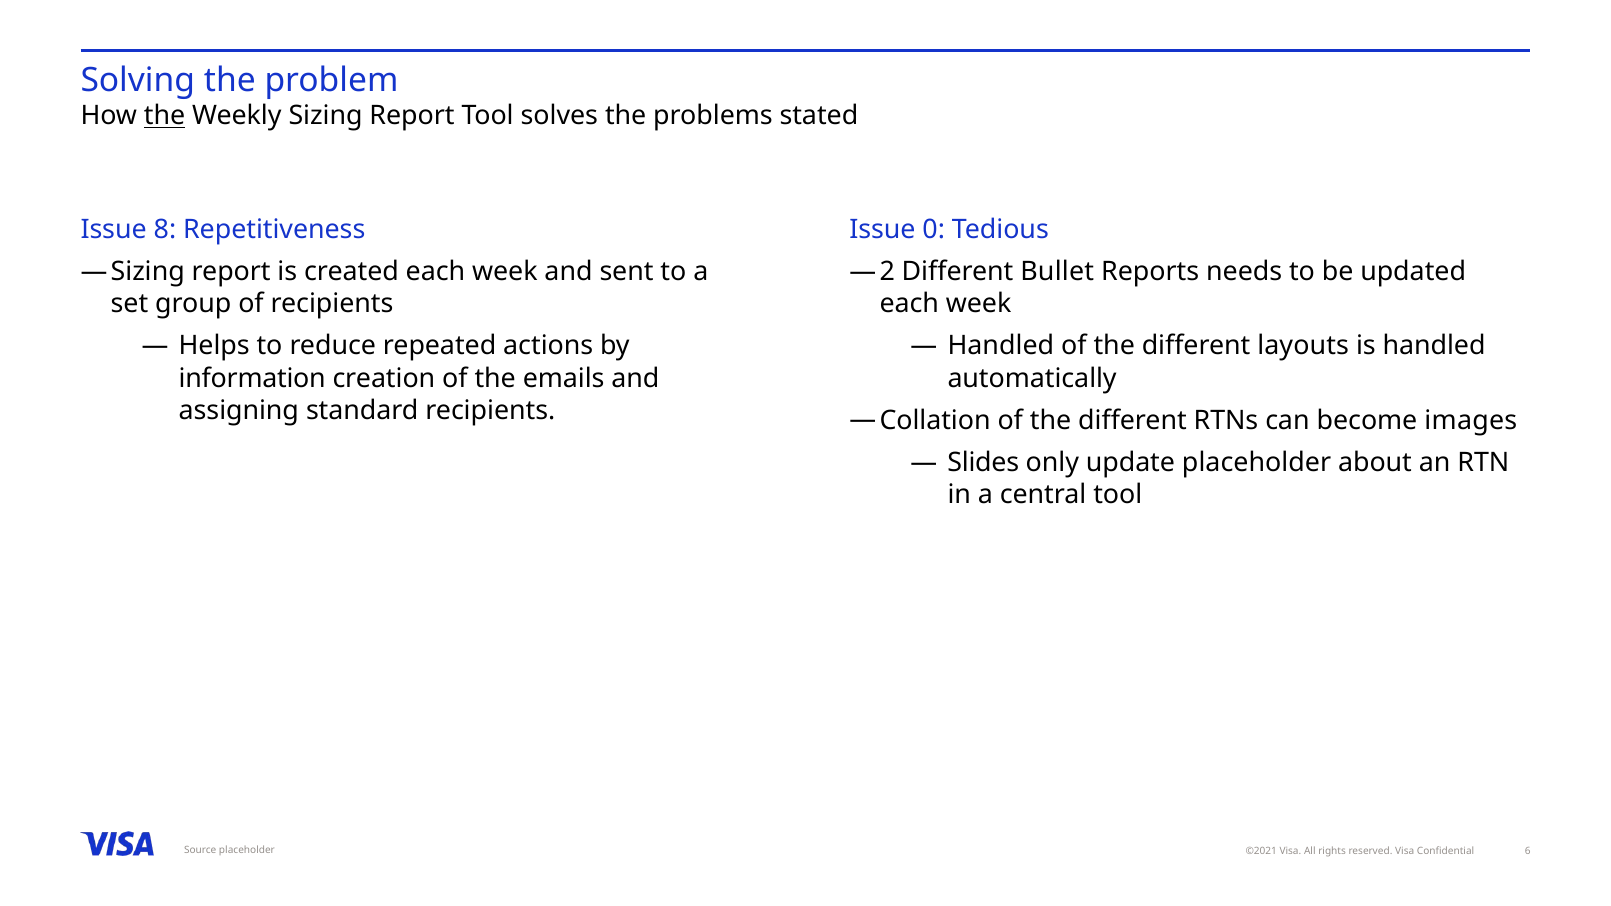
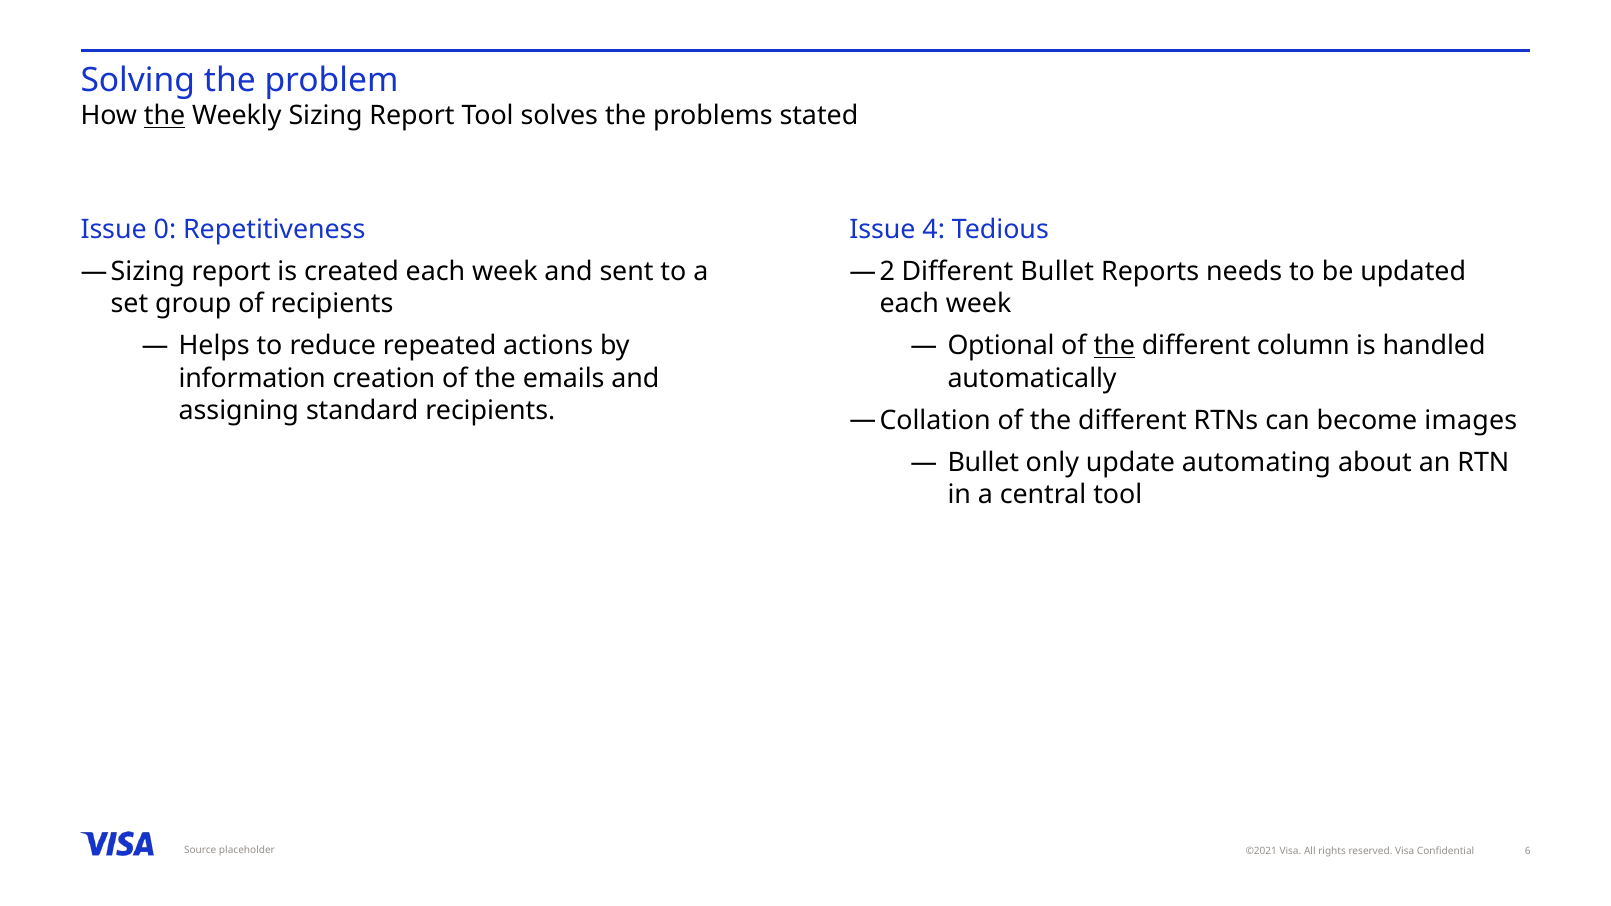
8: 8 -> 0 (165, 229)
0: 0 -> 4 (934, 229)
Handled: Handled -> Optional (1001, 346)
the underline: none -> present (1114, 346)
layouts: layouts -> column (1303, 346)
Slides: Slides -> Bullet (983, 463)
update placeholder: placeholder -> automating (1256, 463)
